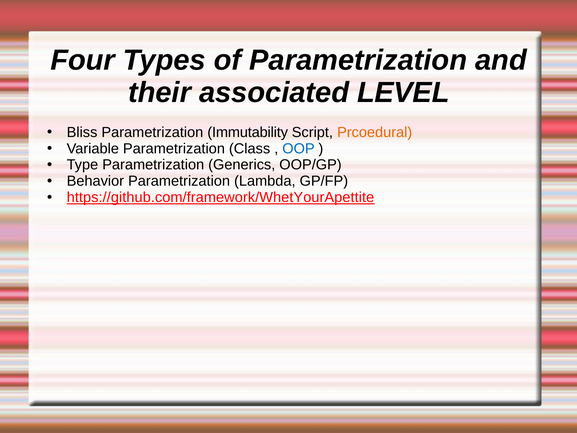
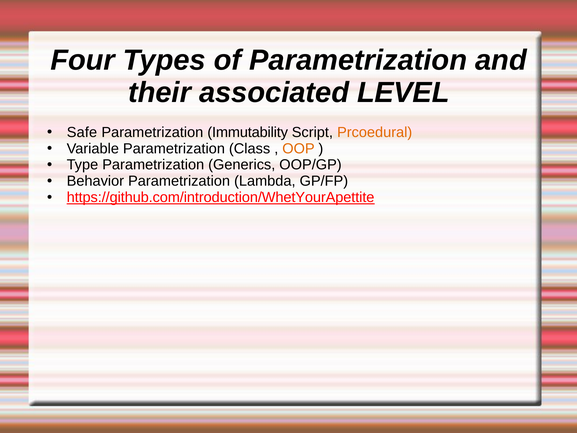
Bliss: Bliss -> Safe (82, 132)
OOP colour: blue -> orange (298, 148)
https://github.com/framework/WhetYourApettite: https://github.com/framework/WhetYourApettite -> https://github.com/introduction/WhetYourApettite (221, 197)
